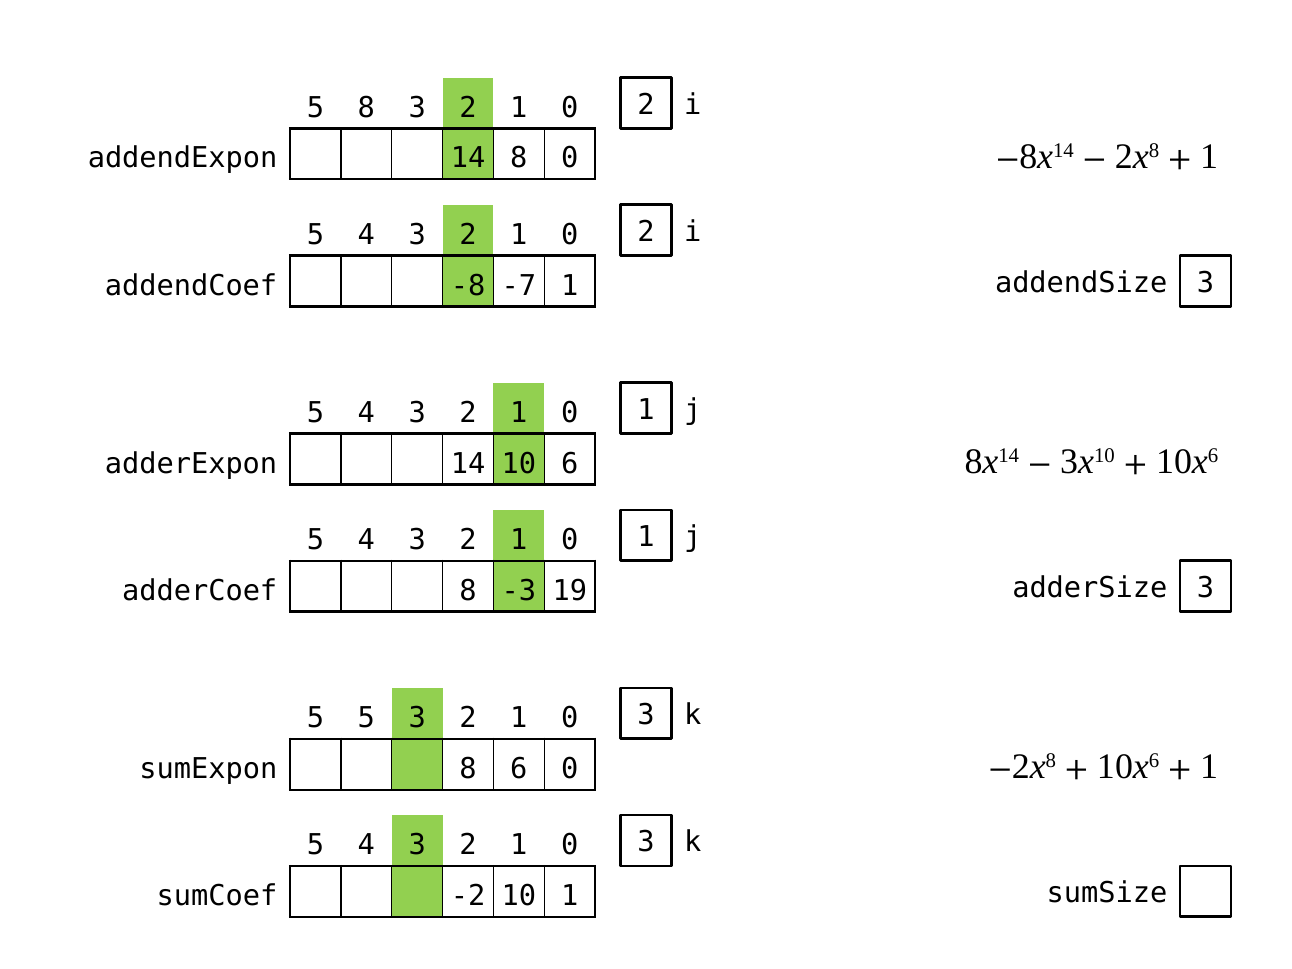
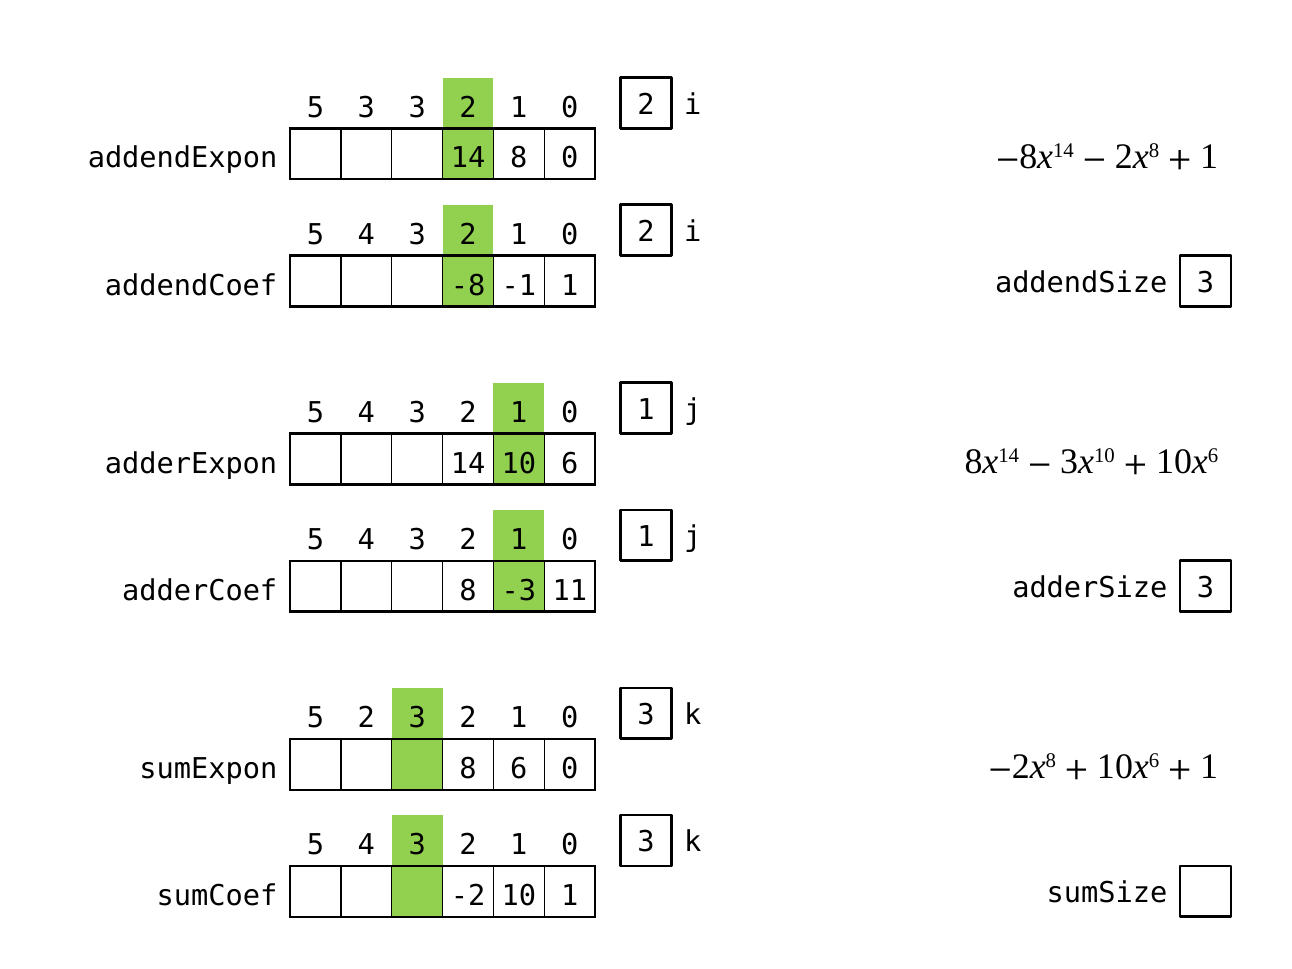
5 8: 8 -> 3 (366, 108)
-7: -7 -> -1 (519, 286)
19: 19 -> 11 (570, 591)
5 5: 5 -> 2 (366, 718)
